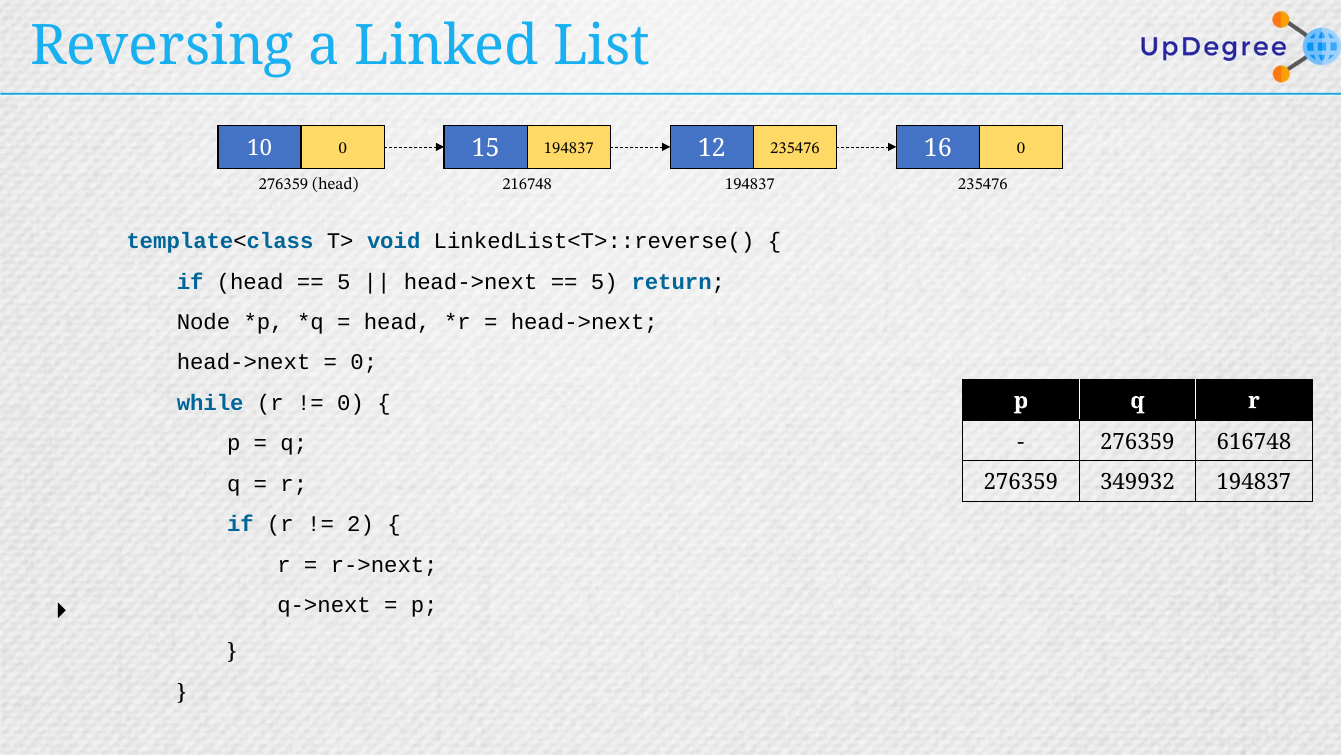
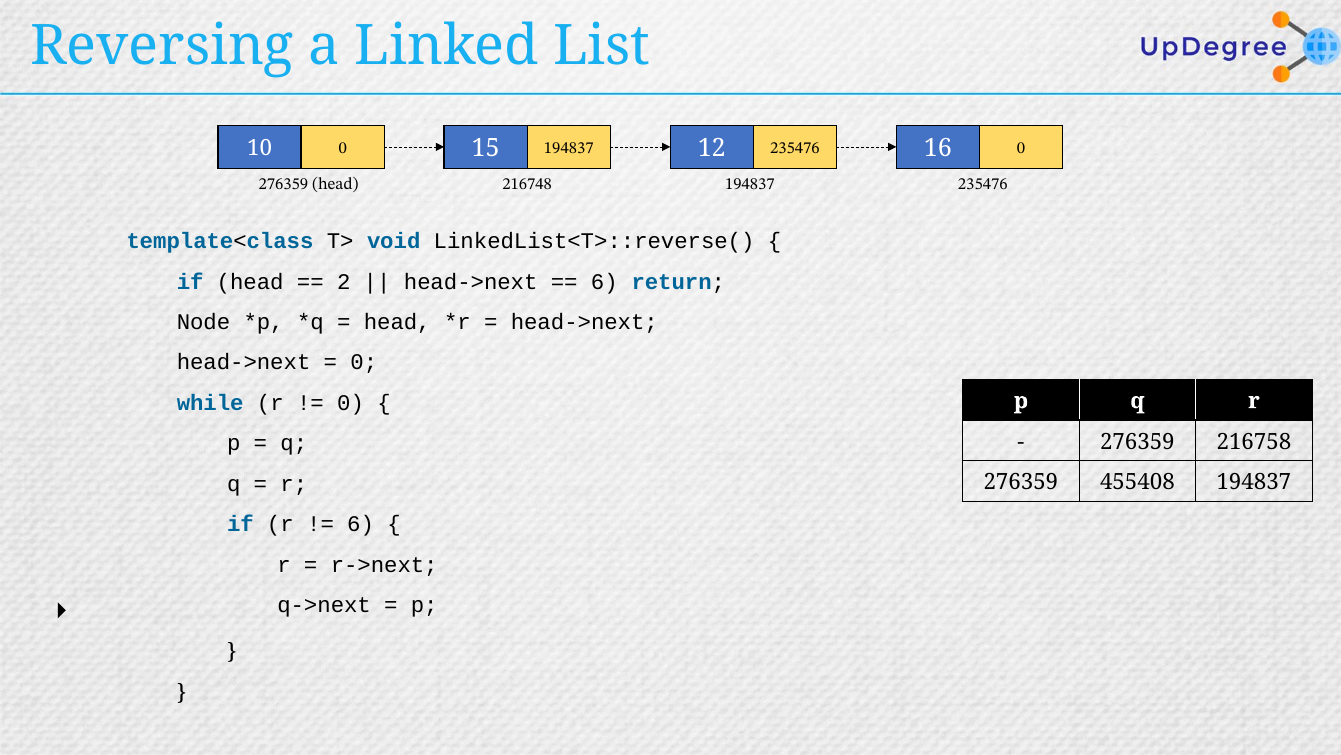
5: 5 -> 2 (344, 281)
5: 5 -> 6 (604, 281)
616748: 616748 -> 216758 (1254, 441)
349932: 349932 -> 455408 (1137, 482)
2: 2 -> 6 (361, 524)
